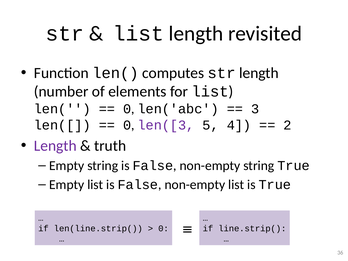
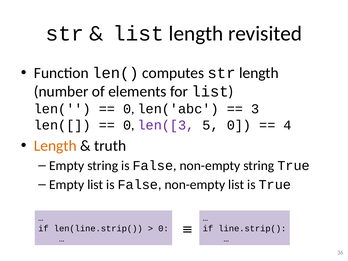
5 4: 4 -> 0 (239, 125)
2: 2 -> 4 (288, 125)
Length colour: purple -> orange (55, 146)
